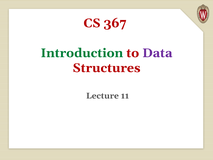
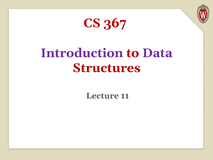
Introduction colour: green -> purple (82, 53)
